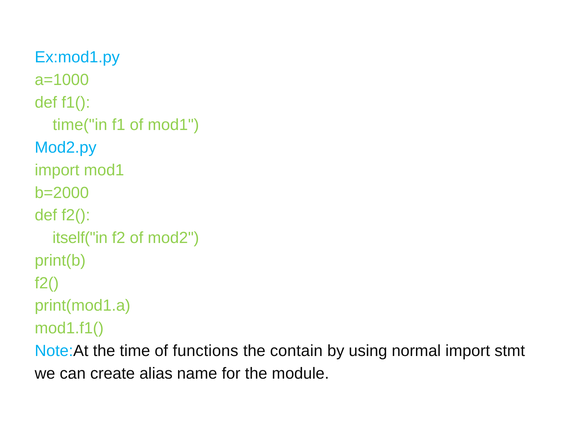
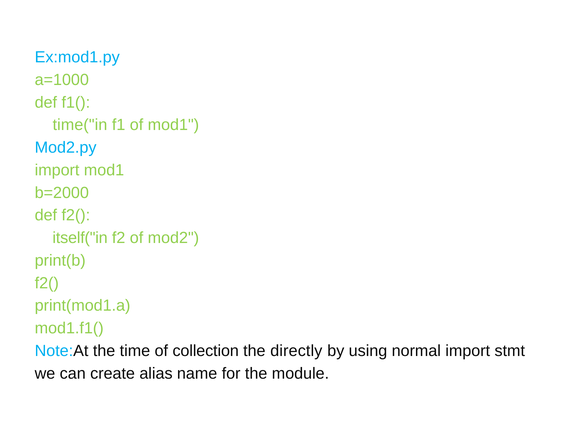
functions: functions -> collection (206, 350)
contain: contain -> directly (296, 350)
